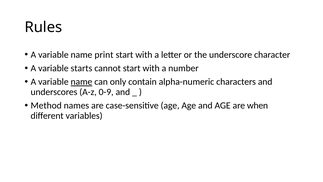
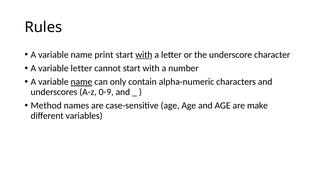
with underline: none -> present (144, 55)
variable starts: starts -> letter (81, 68)
when: when -> make (257, 105)
